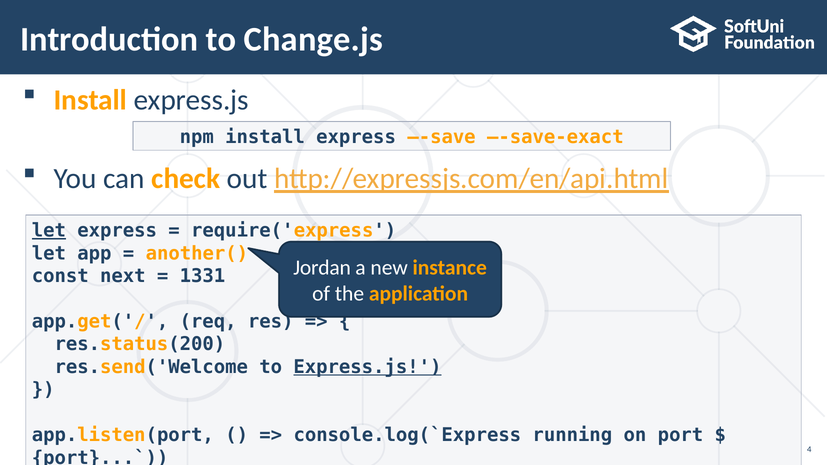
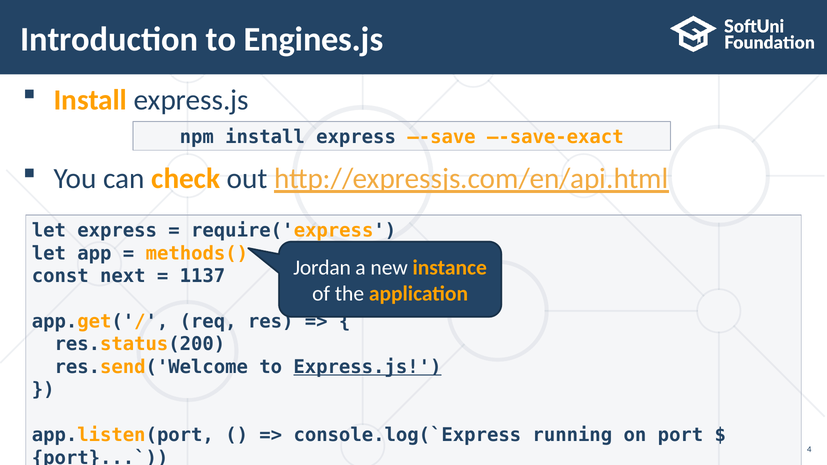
Change.js: Change.js -> Engines.js (314, 39)
let underline: present -> none (49, 231)
another(: another( -> methods( (197, 253)
1331: 1331 -> 1137 (202, 276)
